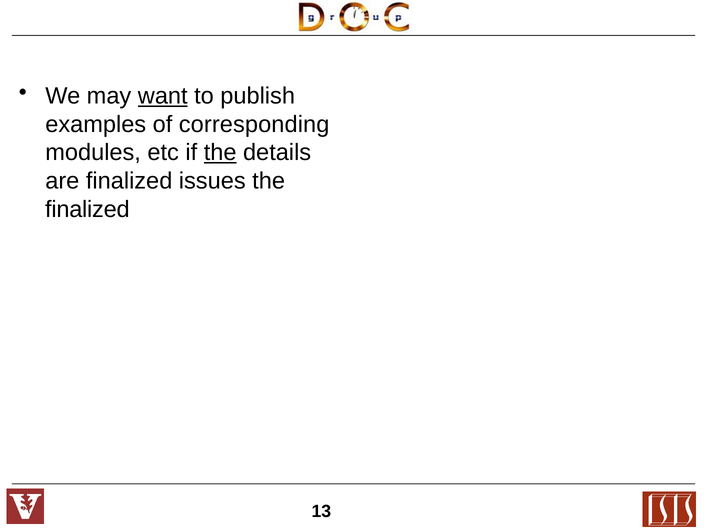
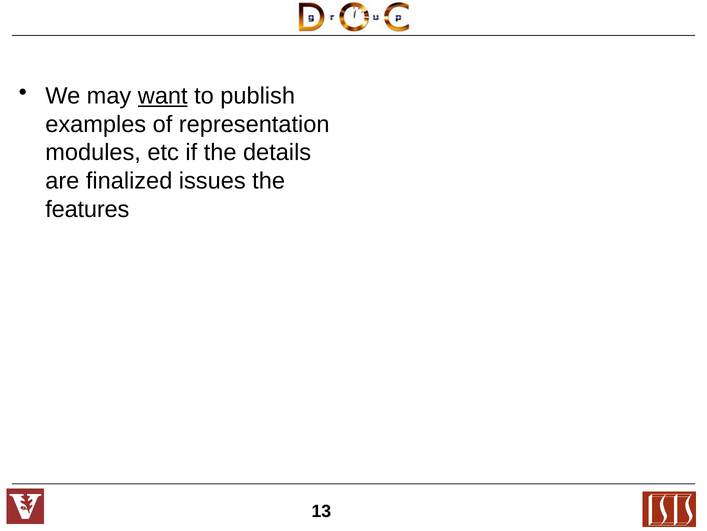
corresponding: corresponding -> representation (254, 124)
the underline: present -> none (220, 152)
finalized: finalized -> features (87, 209)
